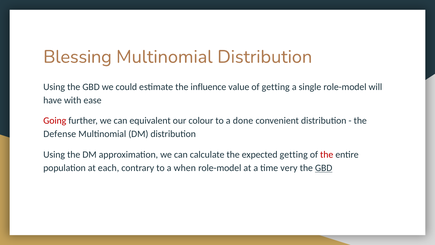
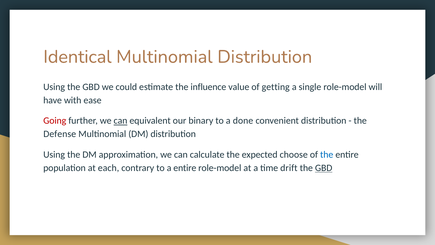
Blessing: Blessing -> Identical (77, 57)
can underline: none -> present (121, 121)
colour: colour -> binary (201, 121)
expected getting: getting -> choose (294, 154)
the colour: red -> blue (327, 154)
a when: when -> entire (185, 168)
very: very -> drift (289, 168)
